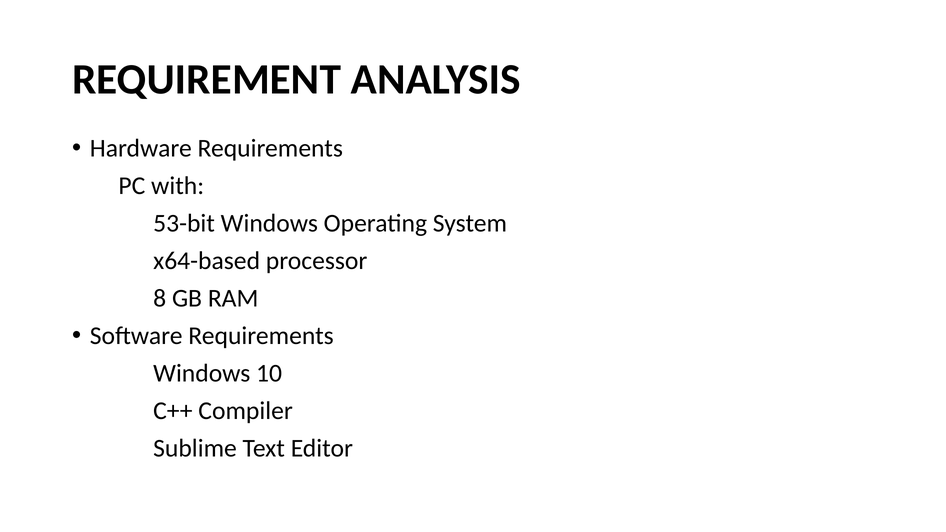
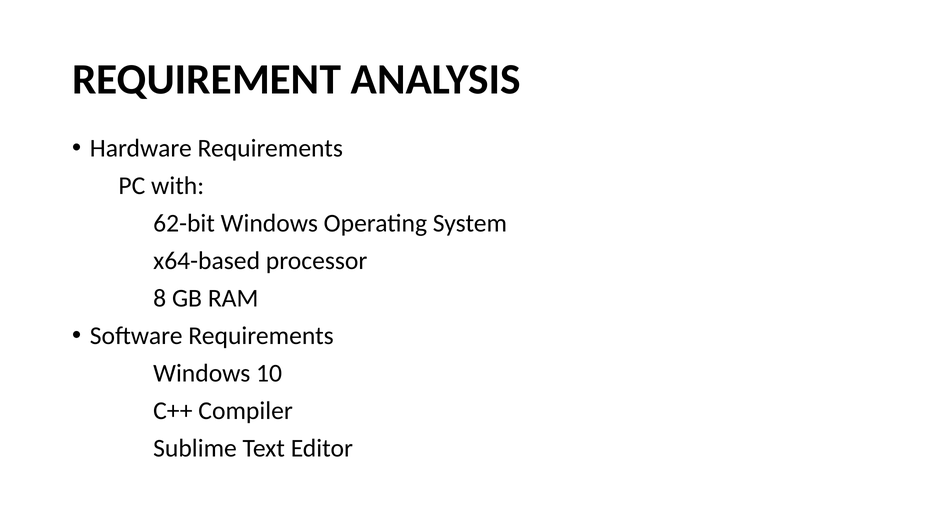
53-bit: 53-bit -> 62-bit (184, 223)
